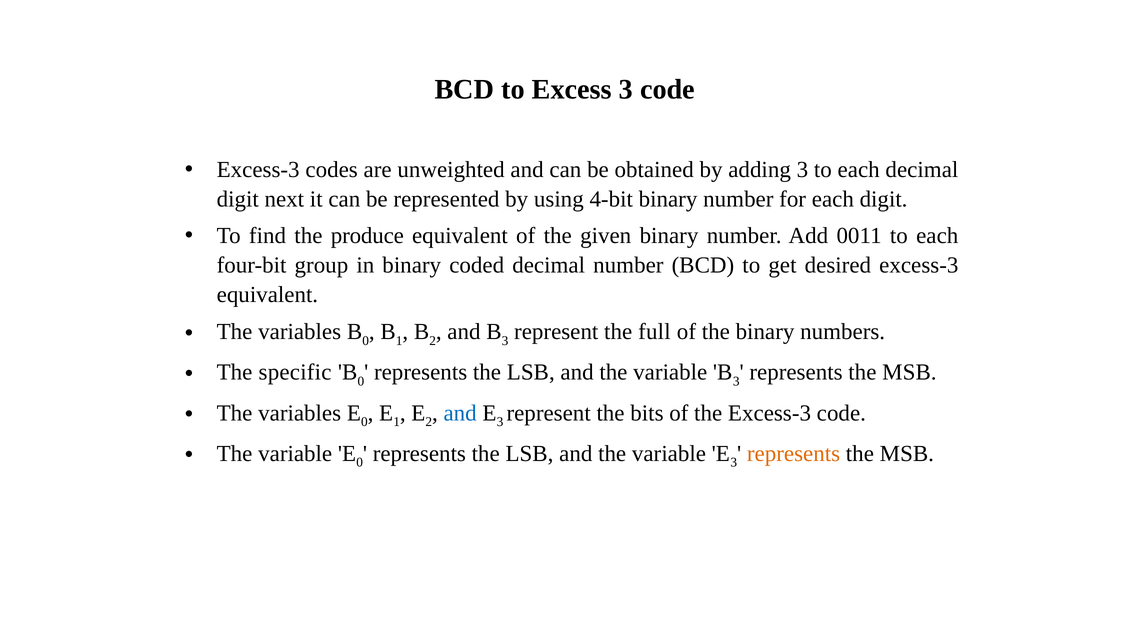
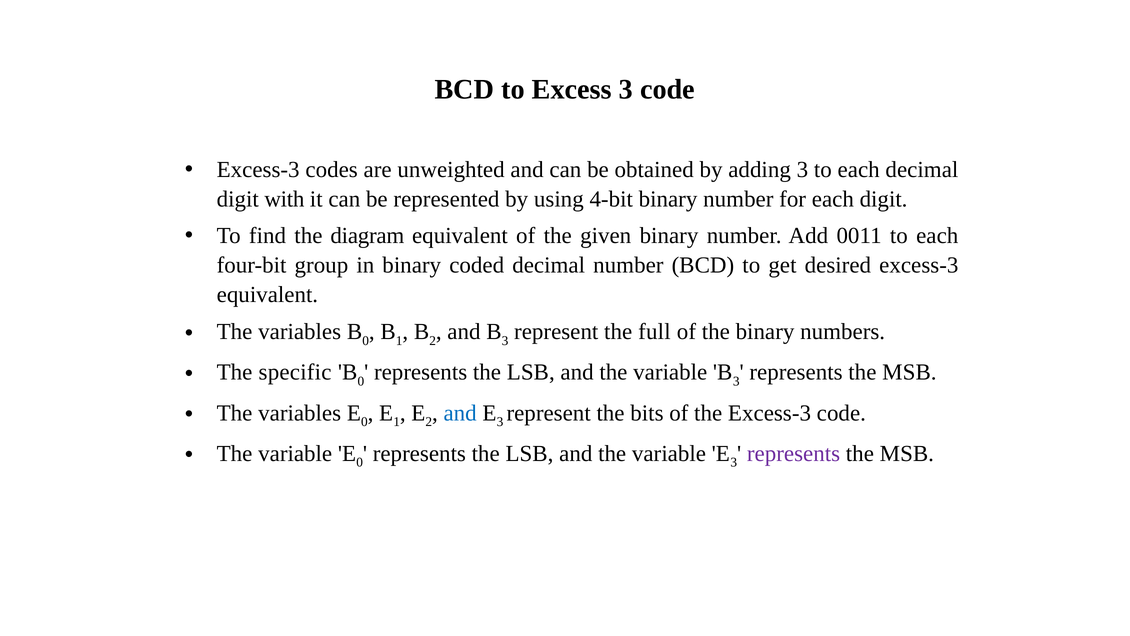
next: next -> with (284, 199)
produce: produce -> diagram (367, 236)
represents colour: orange -> purple (793, 453)
